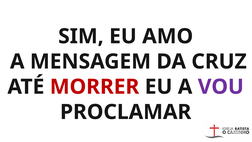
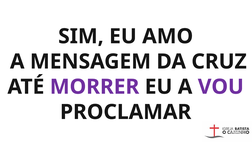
MORRER colour: red -> purple (95, 87)
